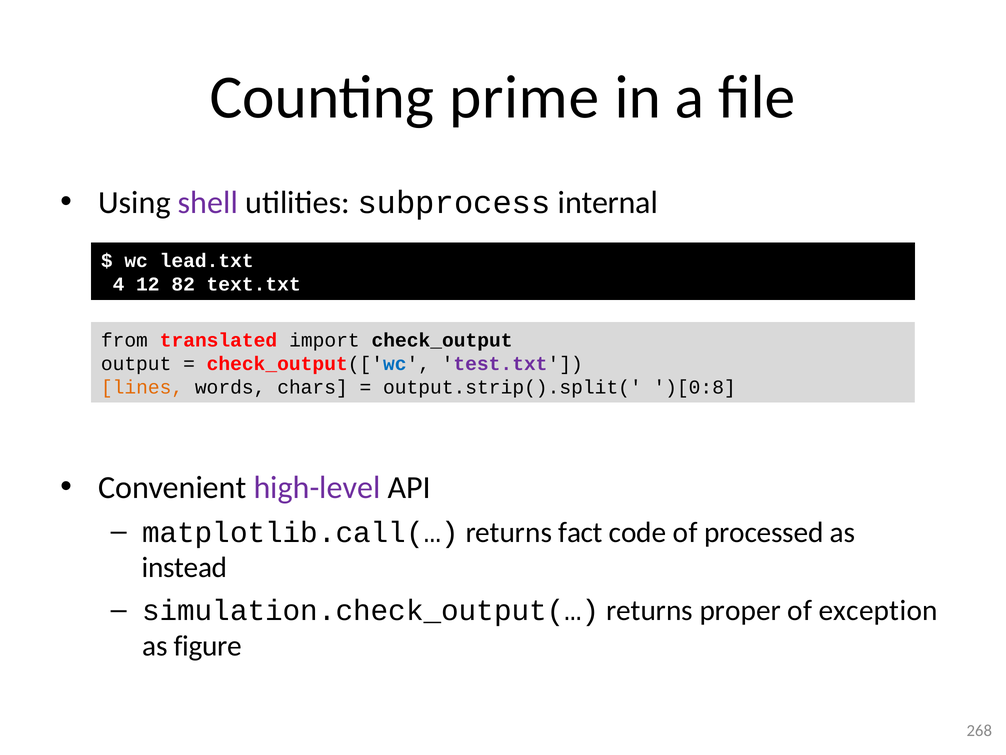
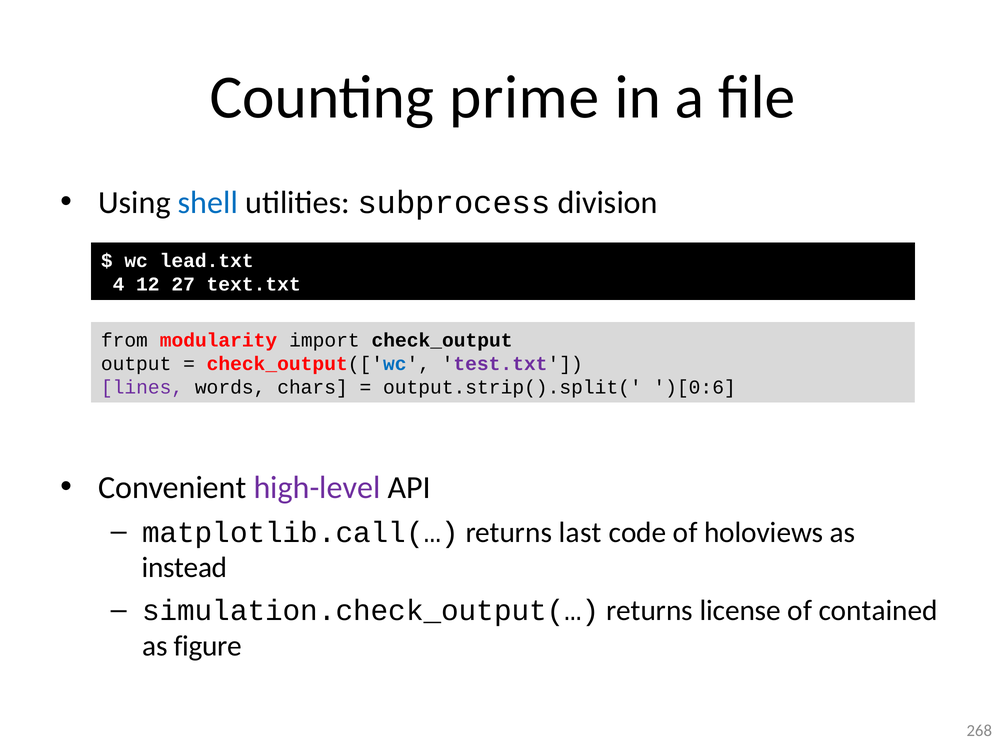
shell colour: purple -> blue (208, 203)
internal: internal -> division (608, 203)
82: 82 -> 27 (183, 284)
translated: translated -> modularity (218, 340)
lines colour: orange -> purple (142, 387)
)[0:8: )[0:8 -> )[0:6 (695, 387)
fact: fact -> last (580, 532)
processed: processed -> holoviews (764, 532)
proper: proper -> license (740, 610)
exception: exception -> contained (878, 610)
